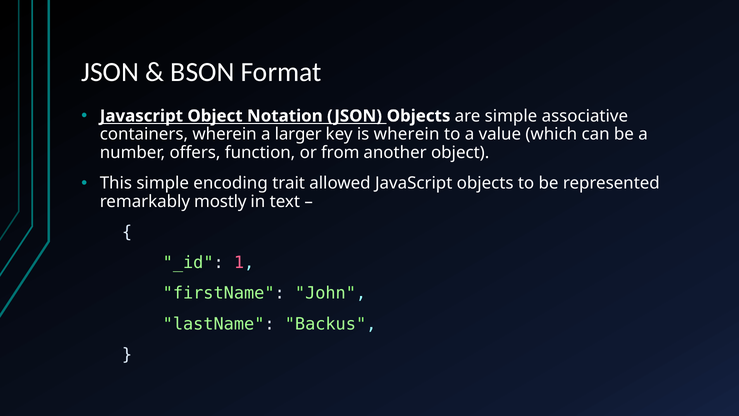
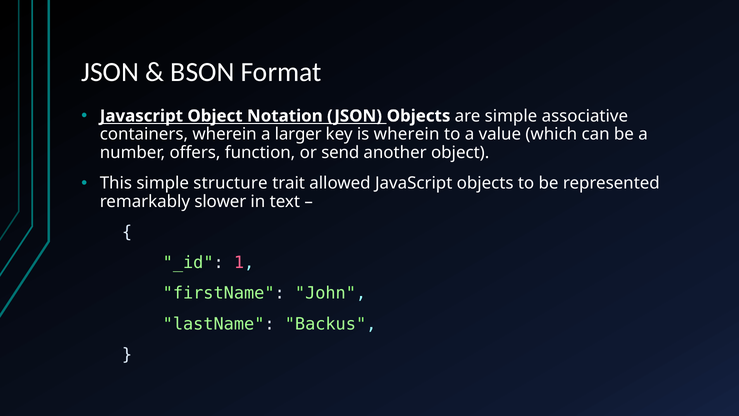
from: from -> send (340, 152)
encoding: encoding -> structure (231, 183)
mostly: mostly -> slower (220, 201)
